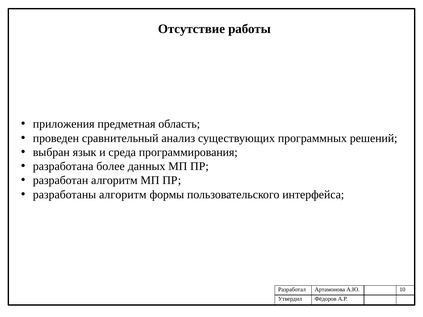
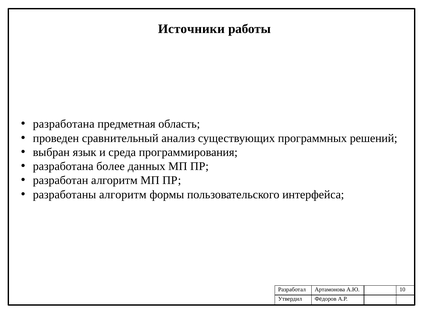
Отсутствие: Отсутствие -> Источники (191, 29)
приложения: приложения -> разработана (64, 124)
